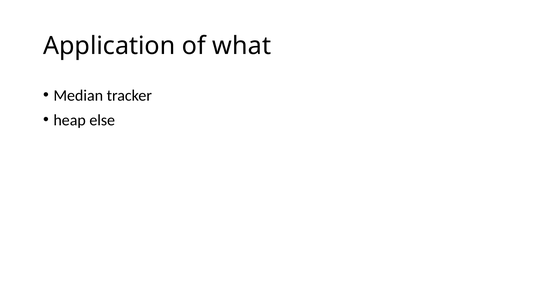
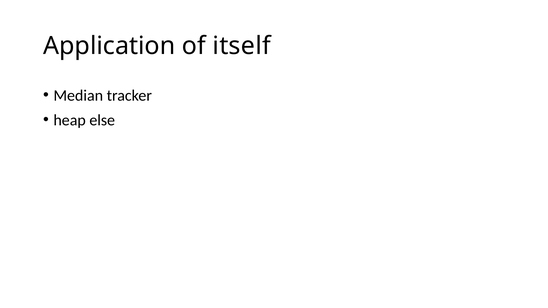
what: what -> itself (242, 46)
